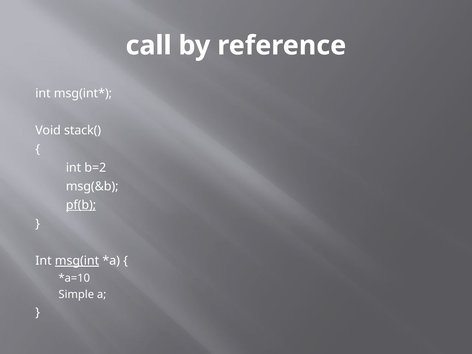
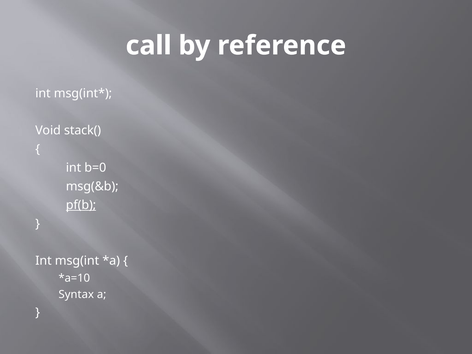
b=2: b=2 -> b=0 (95, 168)
msg(int underline: present -> none (77, 261)
Simple: Simple -> Syntax (76, 295)
